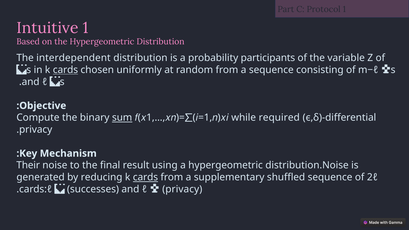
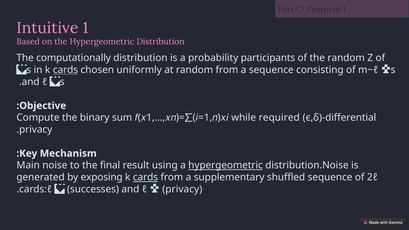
interdependent: interdependent -> computationally (74, 58)
the variable: variable -> random (346, 58)
sum underline: present -> none (122, 118)
Their: Their -> Main (28, 165)
hypergeometric underline: none -> present (226, 165)
reducing: reducing -> exposing (102, 177)
